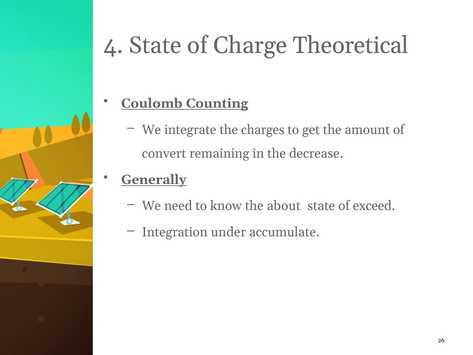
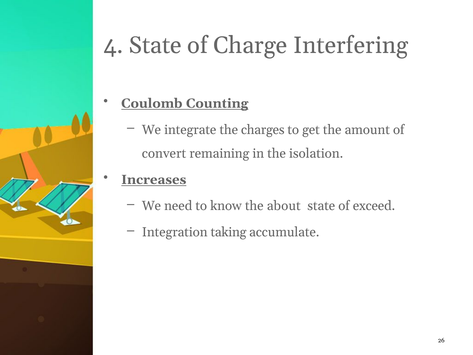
Theoretical: Theoretical -> Interfering (351, 45)
decrease: decrease -> isolation (316, 153)
Generally: Generally -> Increases (154, 179)
under: under -> taking (228, 232)
